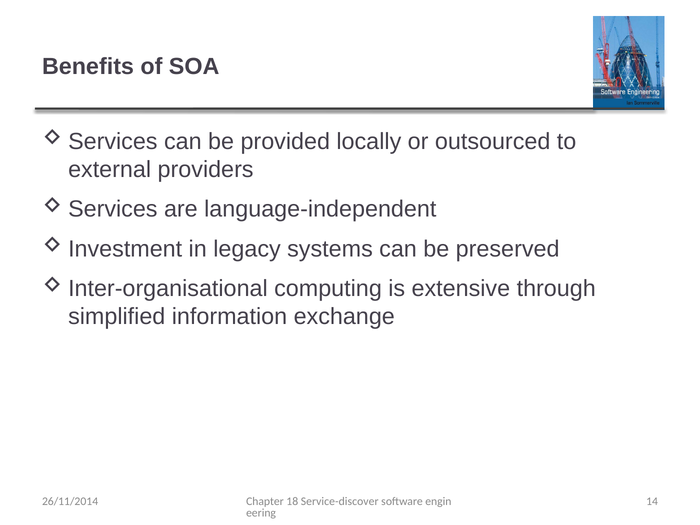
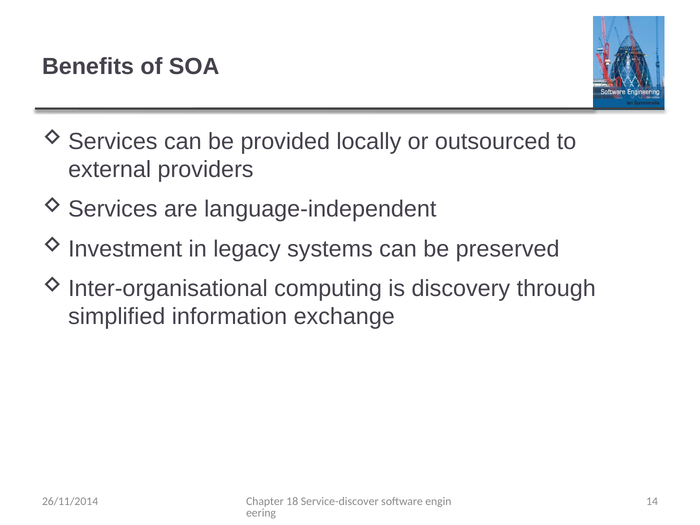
extensive: extensive -> discovery (461, 289)
